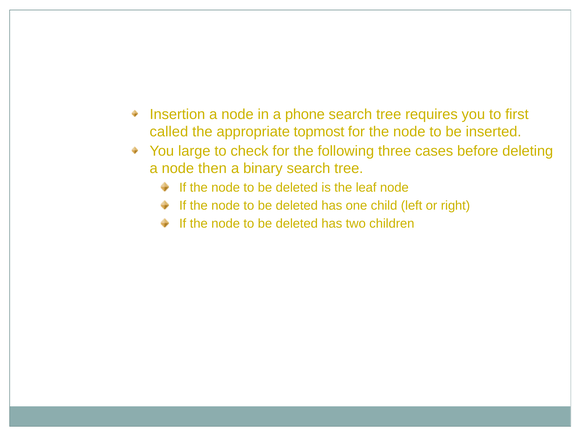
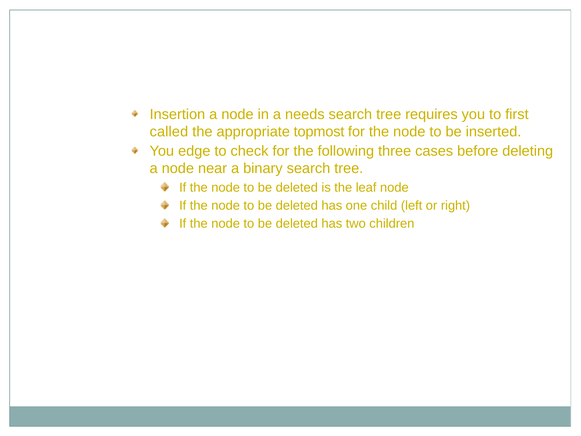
phone: phone -> needs (305, 114)
large: large -> edge (194, 151)
then: then -> near (213, 168)
